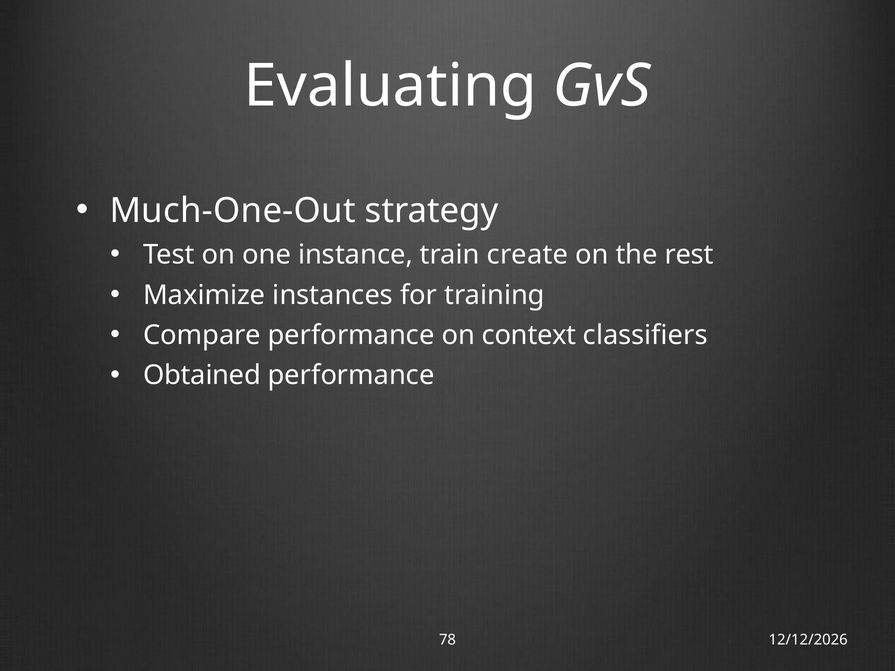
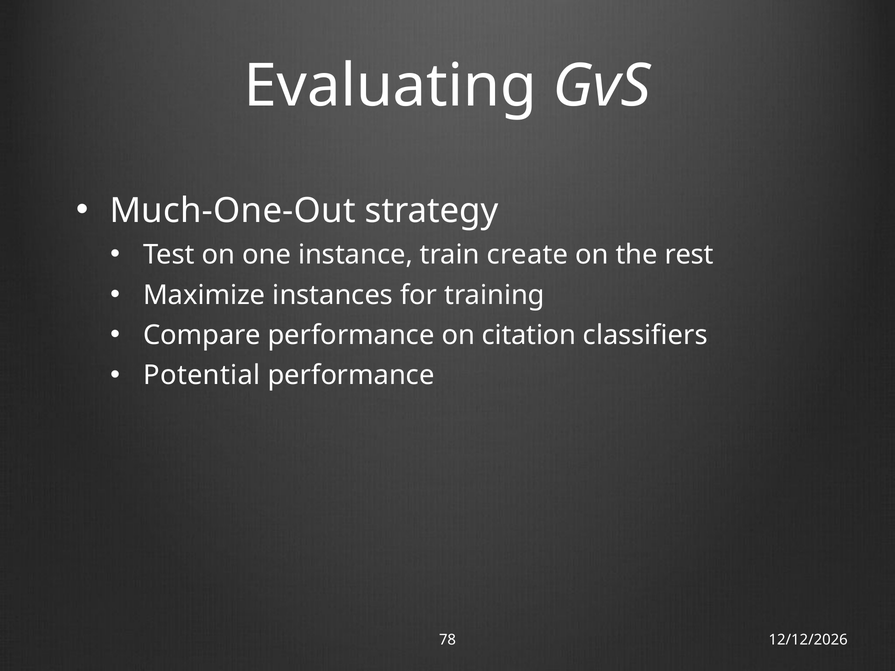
context: context -> citation (529, 335)
Obtained: Obtained -> Potential (202, 376)
